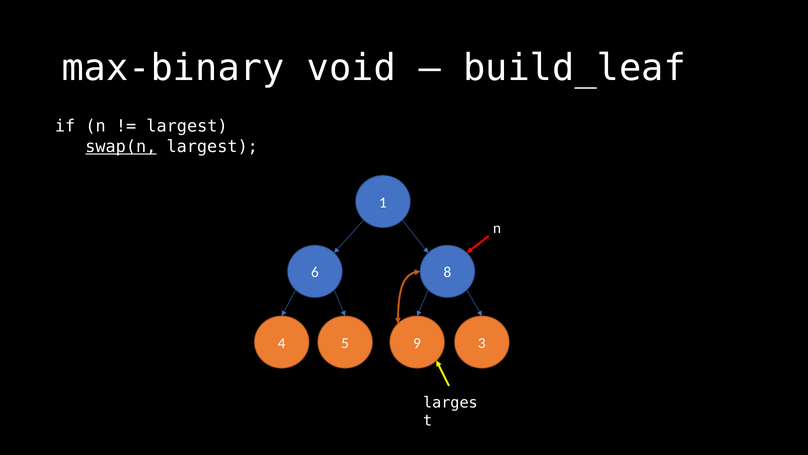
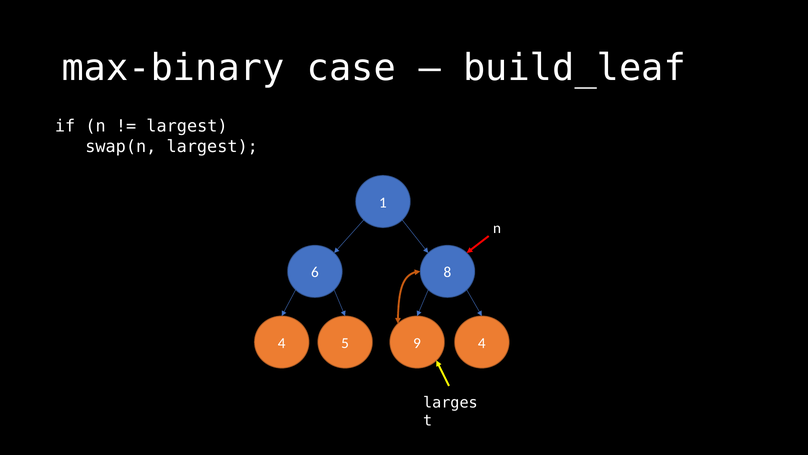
void: void -> case (351, 68)
swap(n underline: present -> none (121, 146)
9 3: 3 -> 4 (482, 343)
